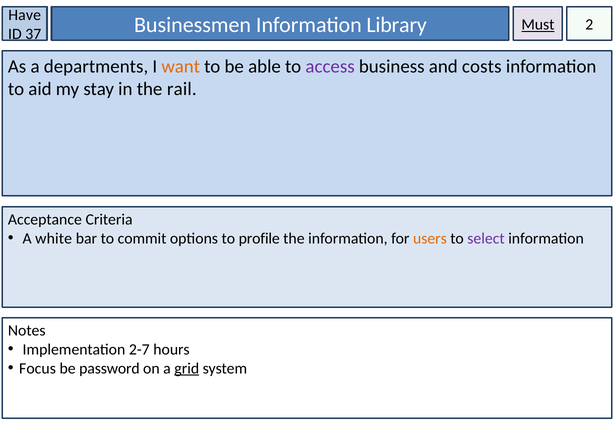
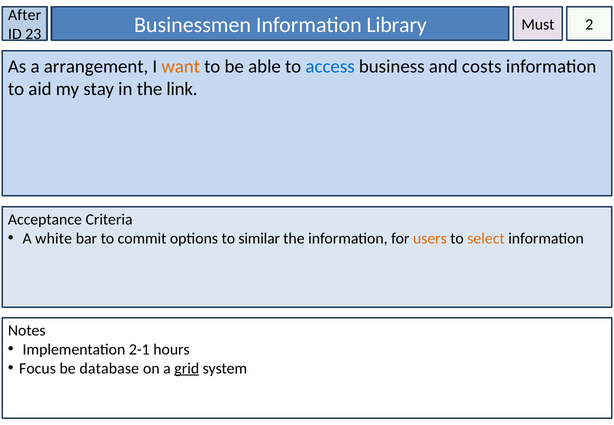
Have: Have -> After (25, 15)
Must underline: present -> none (538, 25)
37: 37 -> 23 (33, 34)
departments: departments -> arrangement (96, 66)
access colour: purple -> blue (330, 66)
rail: rail -> link (182, 89)
profile: profile -> similar (259, 238)
select colour: purple -> orange (486, 238)
2-7: 2-7 -> 2-1 (139, 350)
password: password -> database (109, 368)
